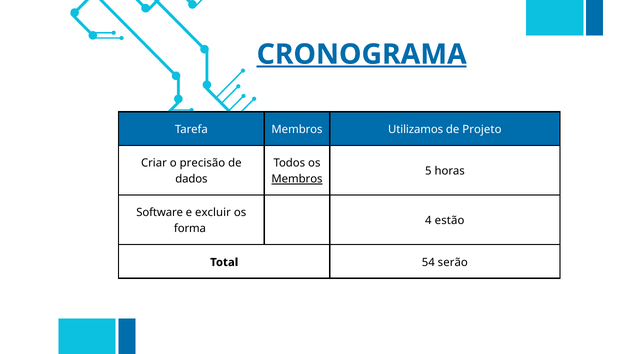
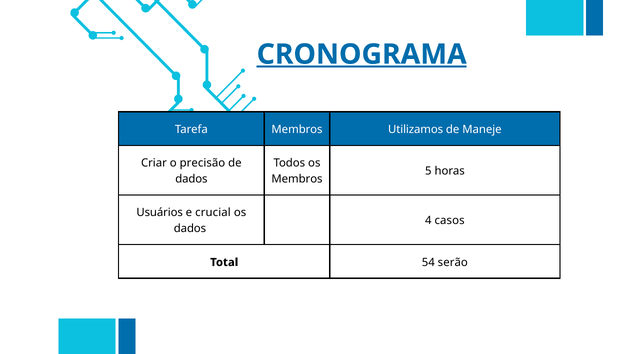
Projeto: Projeto -> Maneje (482, 129)
Membros underline: present -> none (297, 179)
Software: Software -> Usuários (160, 213)
excluir: excluir -> crucial (213, 213)
estão: estão -> casos (450, 221)
forma: forma -> dados (190, 229)
